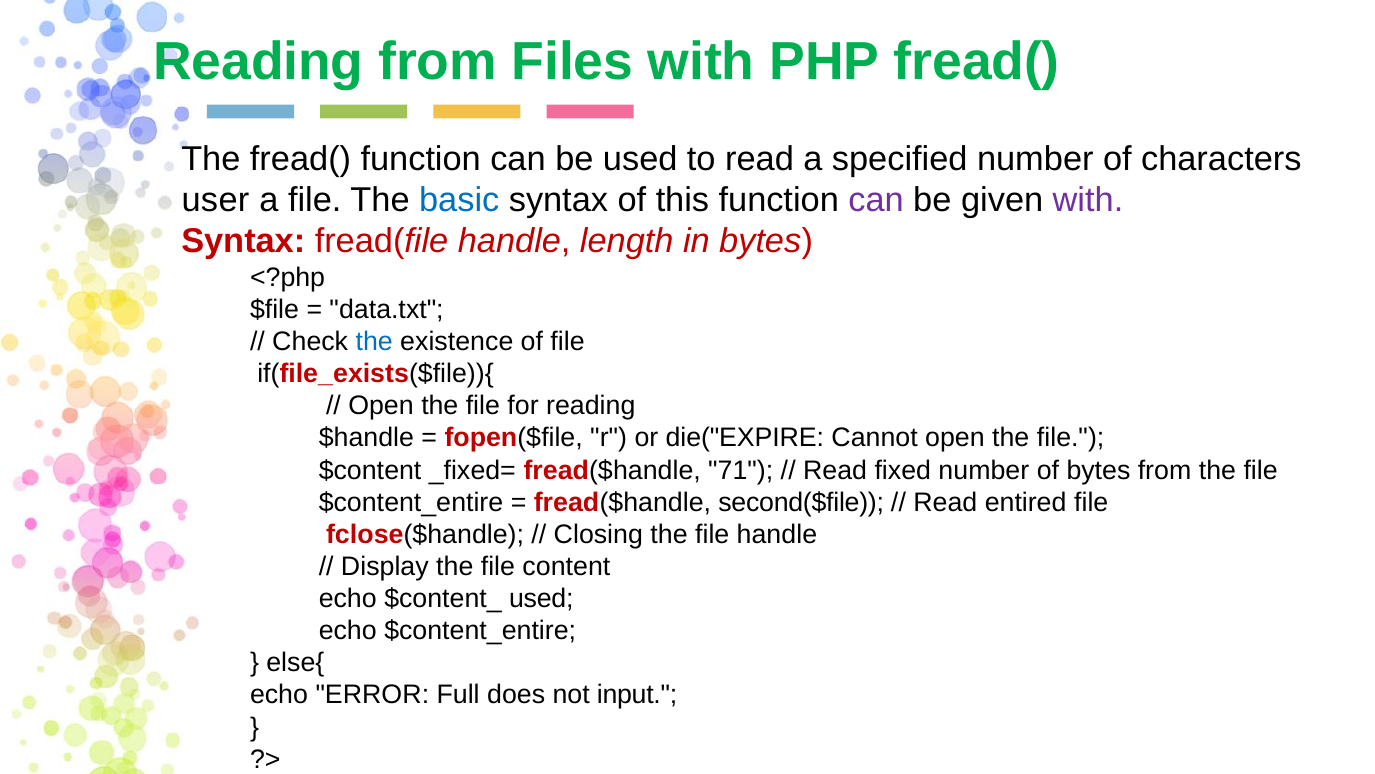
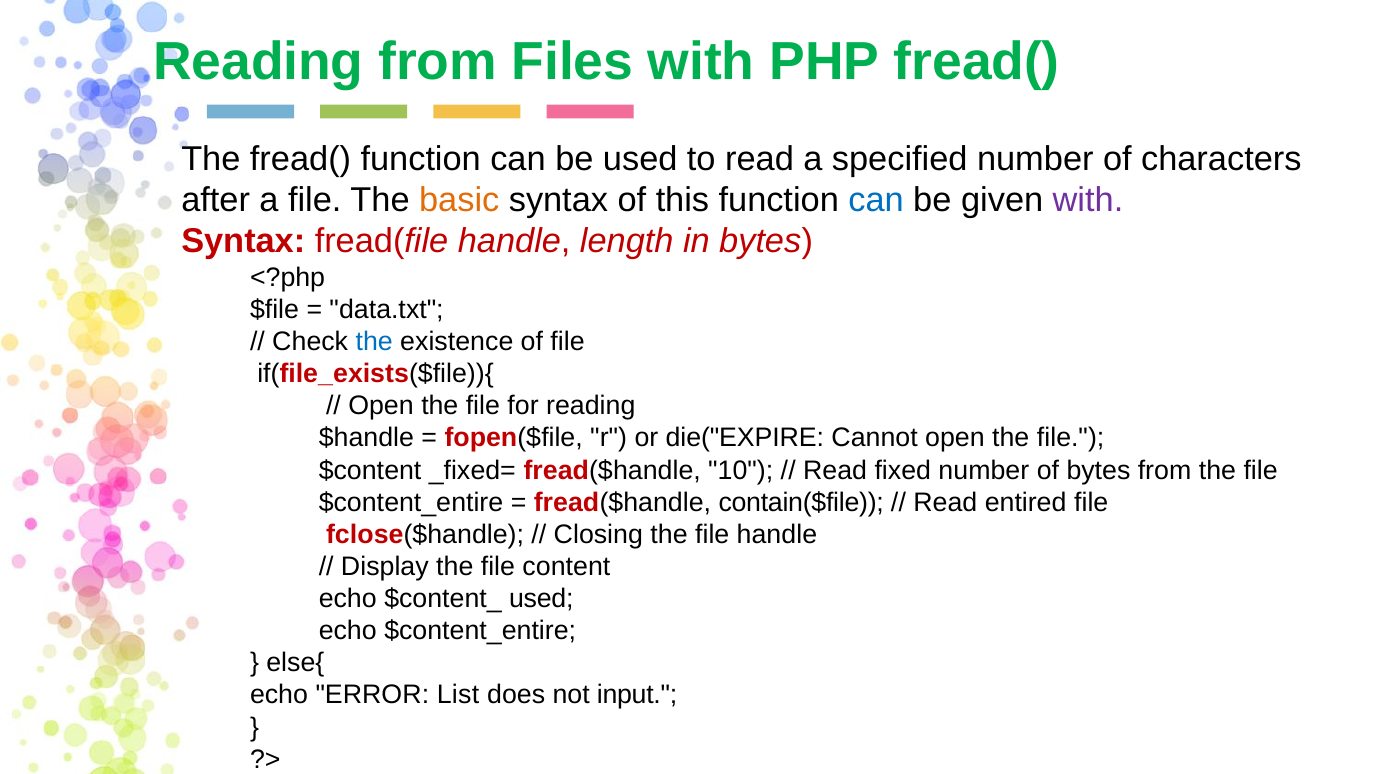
user: user -> after (216, 200)
basic colour: blue -> orange (459, 200)
can colour: purple -> blue (876, 200)
71: 71 -> 10 (741, 470)
second($file: second($file -> contain($file (801, 502)
Full: Full -> List (458, 695)
